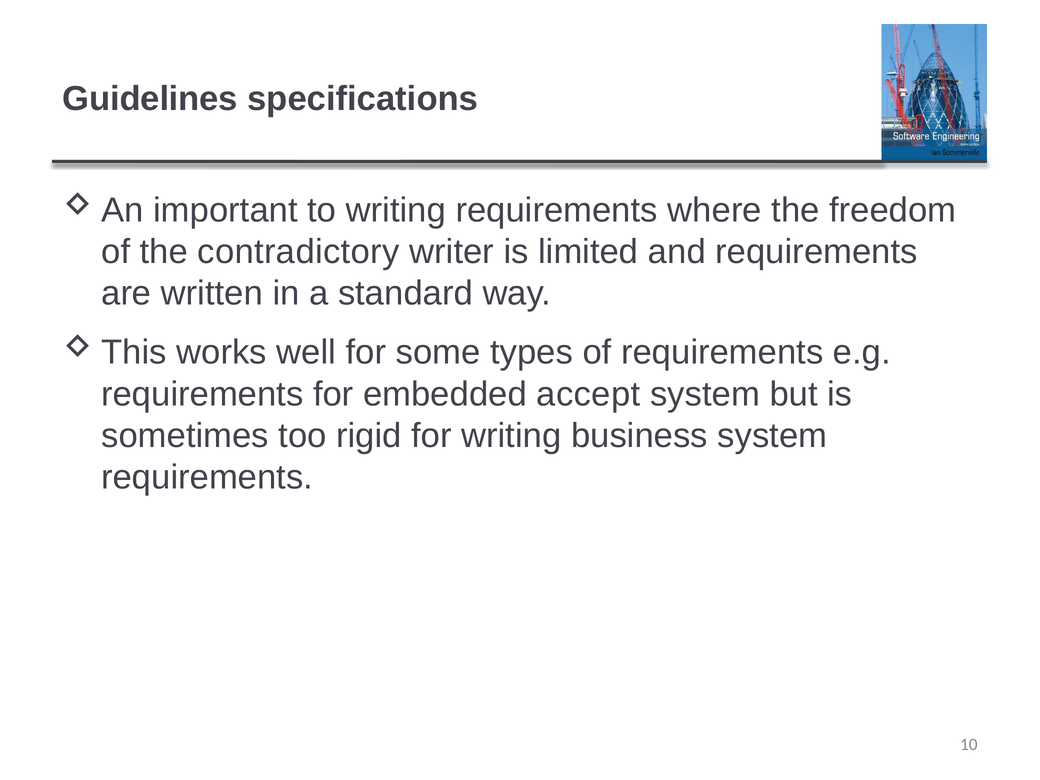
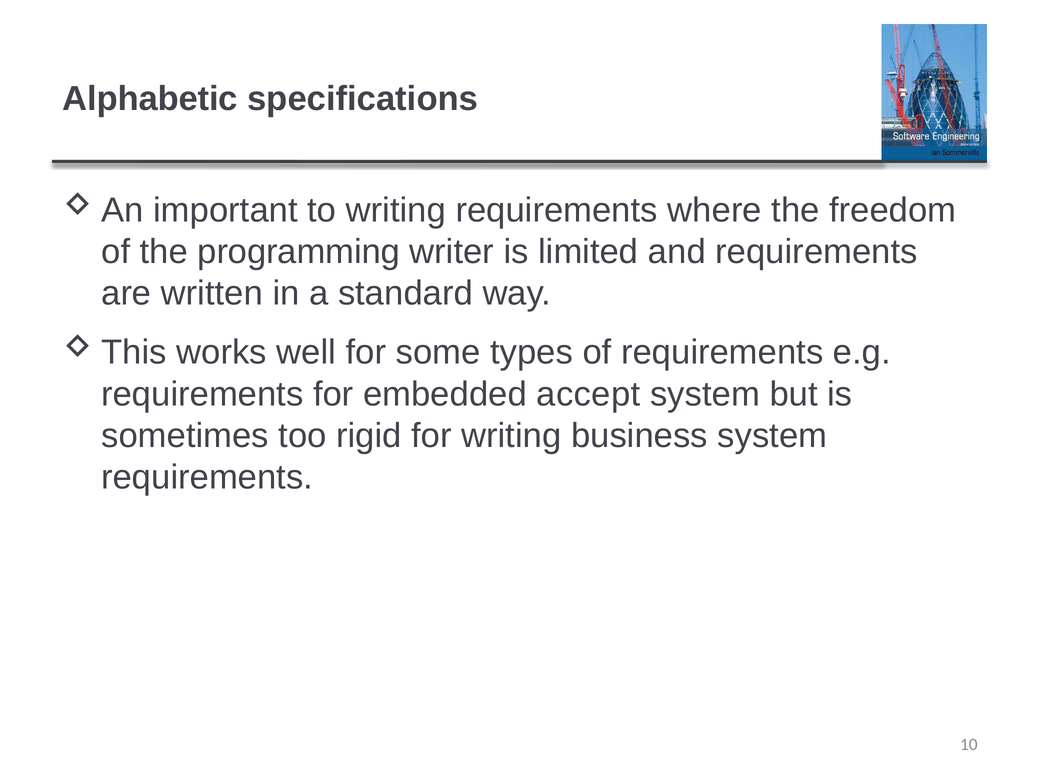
Guidelines: Guidelines -> Alphabetic (150, 99)
contradictory: contradictory -> programming (299, 252)
